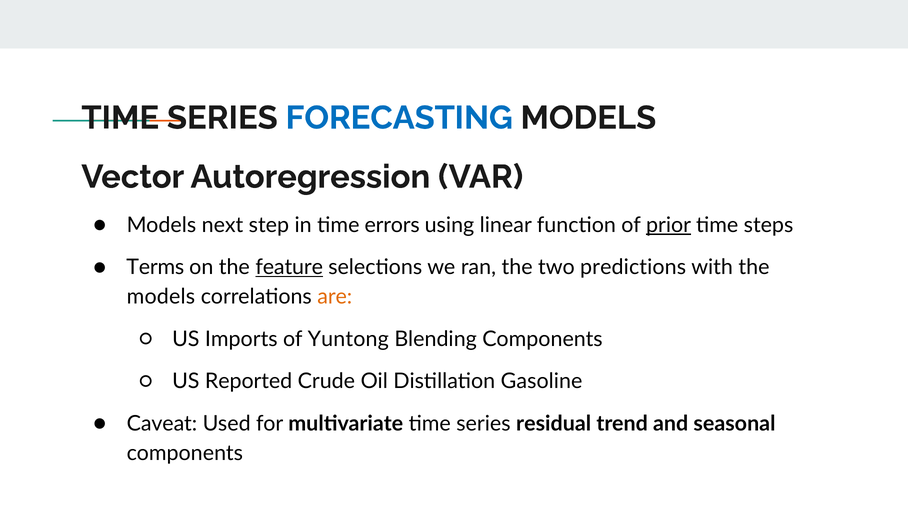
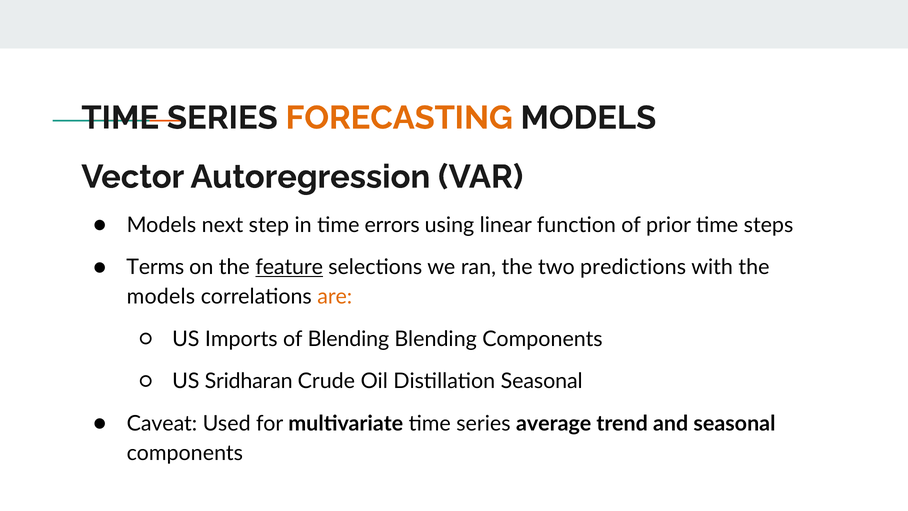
FORECASTING colour: blue -> orange (399, 118)
prior underline: present -> none (669, 225)
of Yuntong: Yuntong -> Blending (348, 339)
Reported: Reported -> Sridharan (249, 381)
Distillation Gasoline: Gasoline -> Seasonal (542, 381)
residual: residual -> average (554, 423)
